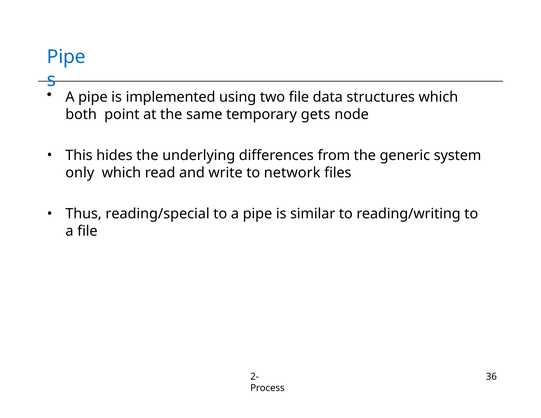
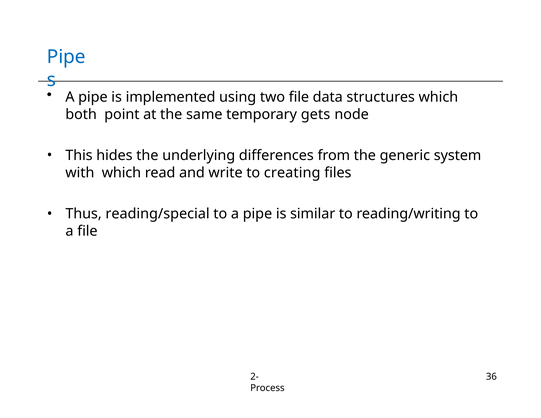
only: only -> with (80, 173)
network: network -> creating (292, 173)
